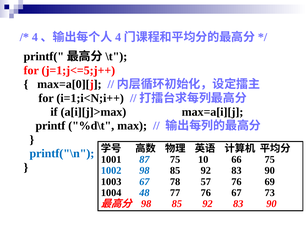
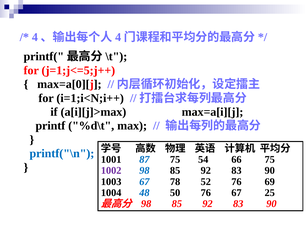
10: 10 -> 54 (203, 160)
1002 colour: blue -> purple (111, 171)
57: 57 -> 52 (206, 182)
77: 77 -> 50 (175, 193)
73: 73 -> 25 (270, 193)
